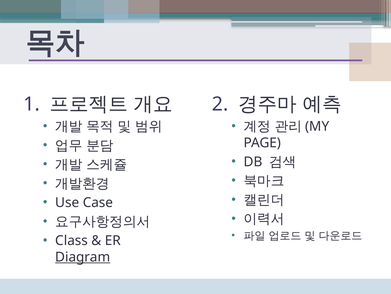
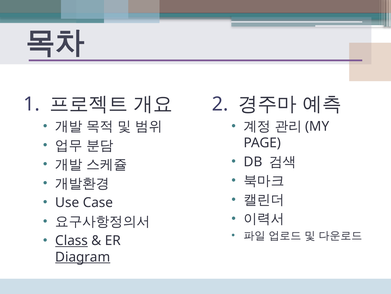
Class underline: none -> present (72, 240)
